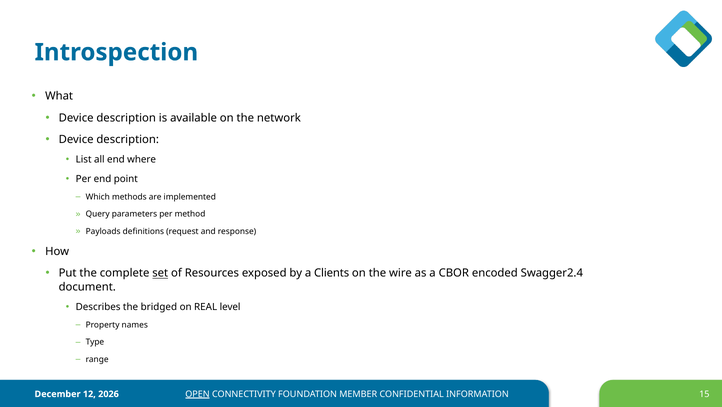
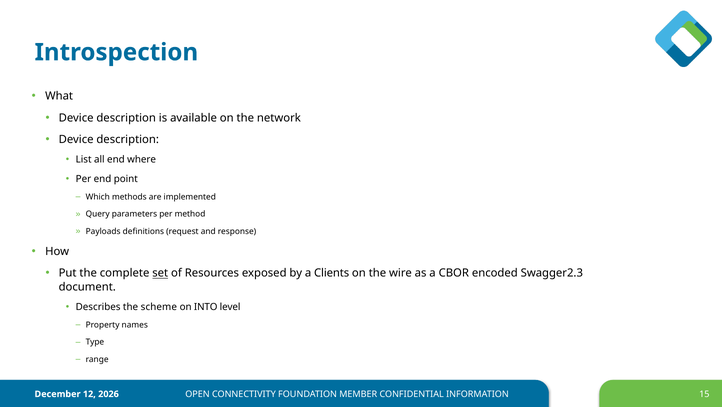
Swagger2.4: Swagger2.4 -> Swagger2.3 (552, 273)
bridged: bridged -> scheme (159, 307)
REAL: REAL -> INTO (206, 307)
OPEN underline: present -> none (198, 394)
